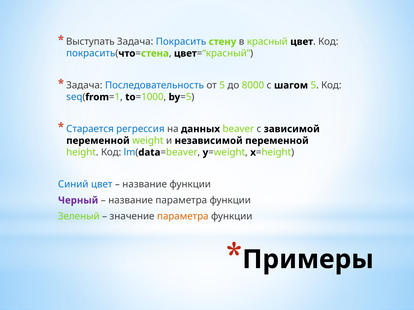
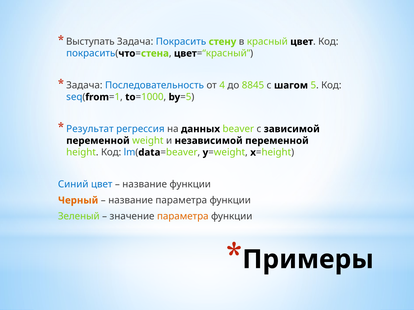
от 5: 5 -> 4 (222, 85)
8000: 8000 -> 8845 (253, 85)
Старается: Старается -> Результат (90, 129)
Черный colour: purple -> orange (78, 201)
